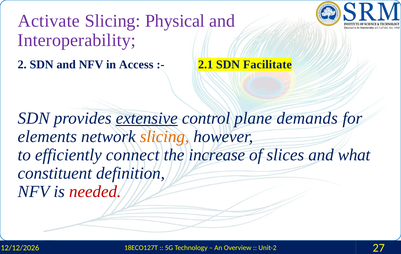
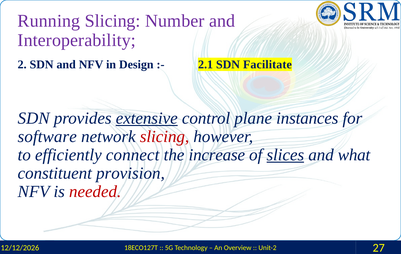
Activate: Activate -> Running (49, 21)
Physical: Physical -> Number (175, 21)
Access: Access -> Design (136, 65)
demands: demands -> instances (307, 118)
elements: elements -> software (47, 137)
slicing colour: orange -> red (165, 137)
slices underline: none -> present (285, 155)
definition: definition -> provision (130, 173)
